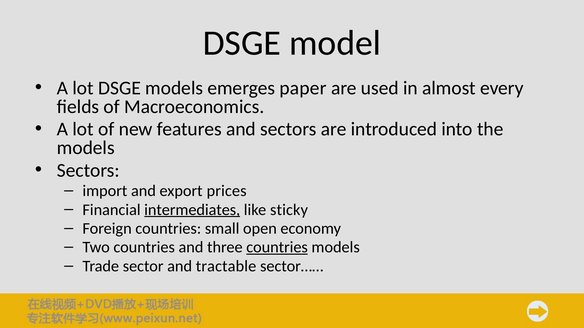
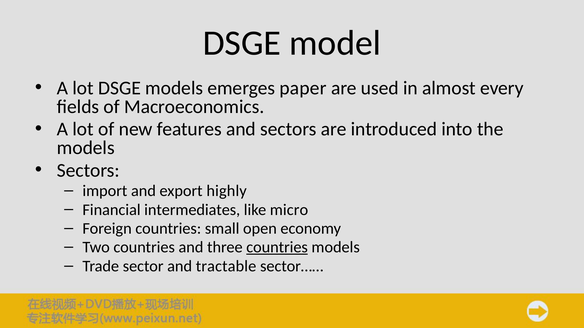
prices: prices -> highly (227, 191)
intermediates underline: present -> none (192, 210)
sticky: sticky -> micro (289, 210)
